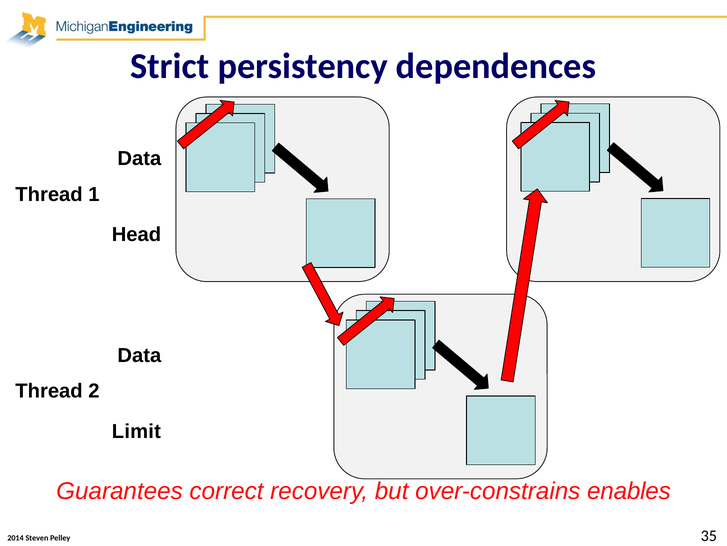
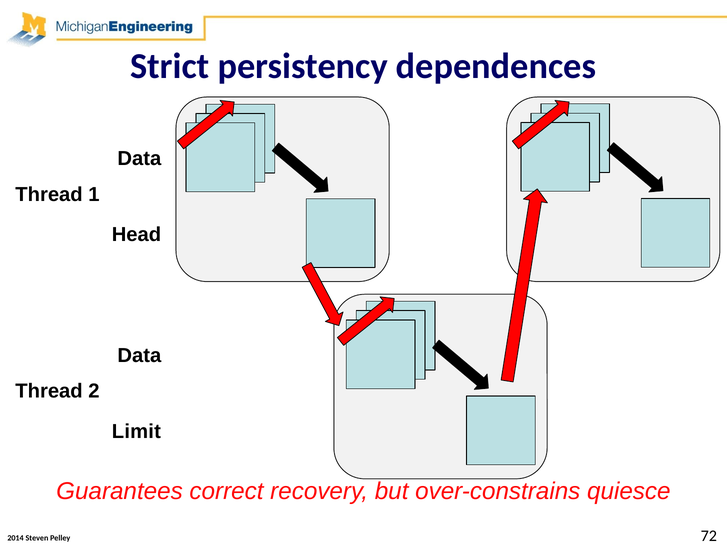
enables: enables -> quiesce (629, 490)
35: 35 -> 72 (709, 535)
